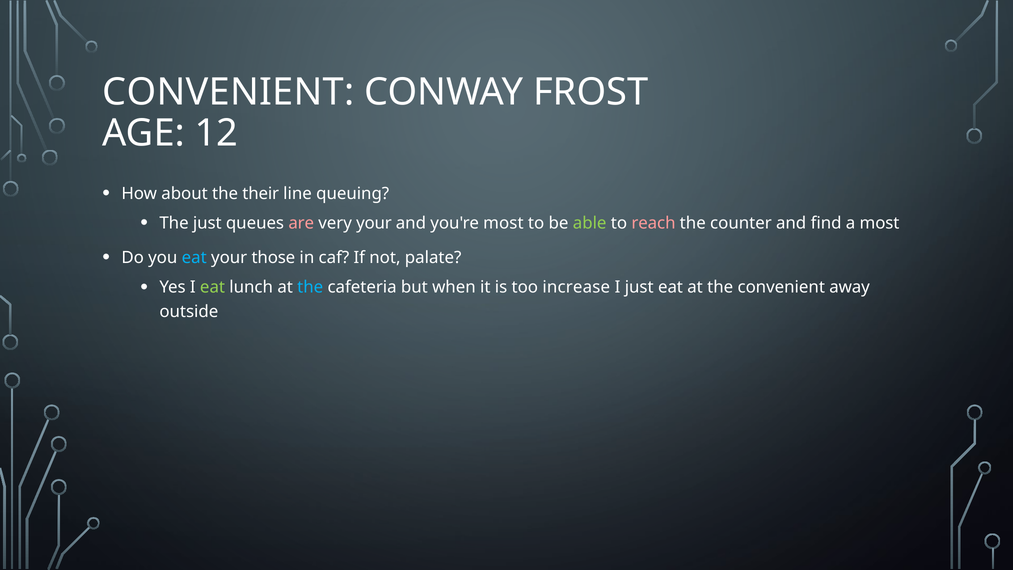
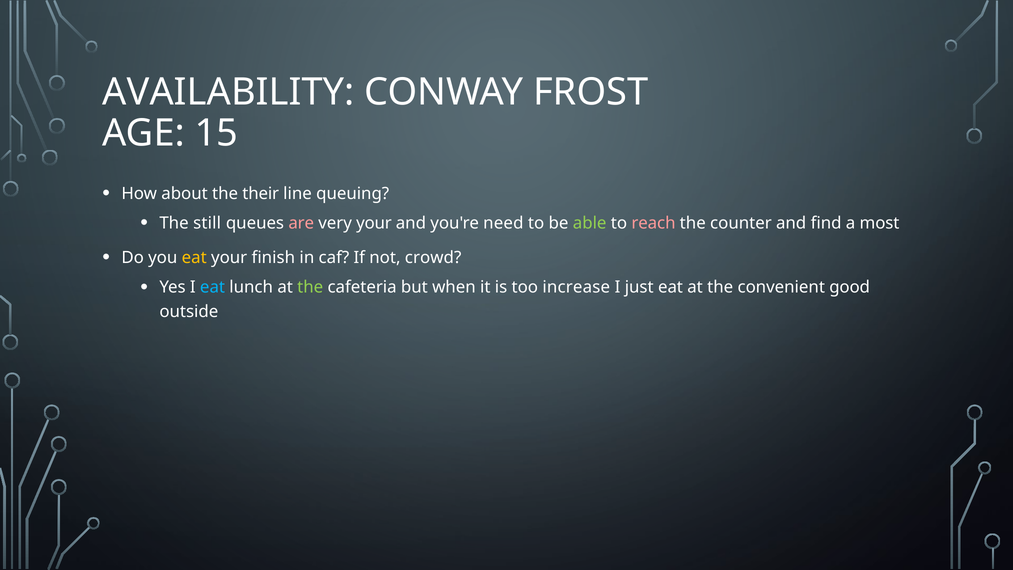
CONVENIENT: CONVENIENT -> AVAILABILITY (228, 92)
12: 12 -> 15 (216, 133)
The just: just -> still (207, 223)
you're most: most -> need (503, 223)
eat colour: light blue -> yellow (194, 258)
those: those -> finish (273, 258)
palate: palate -> crowd (433, 258)
eat colour: light green -> light blue (213, 287)
the colour: light blue -> light green (310, 287)
away: away -> good (850, 287)
